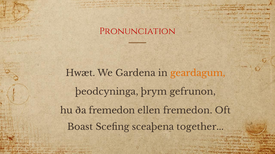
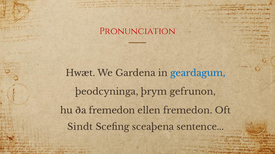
geardagum colour: orange -> blue (198, 73)
Boast: Boast -> Sindt (80, 127)
together: together -> sentence (200, 127)
